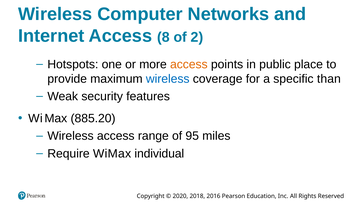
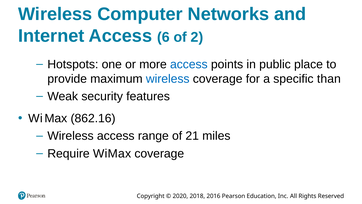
8: 8 -> 6 (163, 37)
access colour: orange -> blue (189, 64)
885.20: 885.20 -> 862.16 (93, 118)
95: 95 -> 21 (192, 136)
x individual: individual -> coverage (159, 153)
